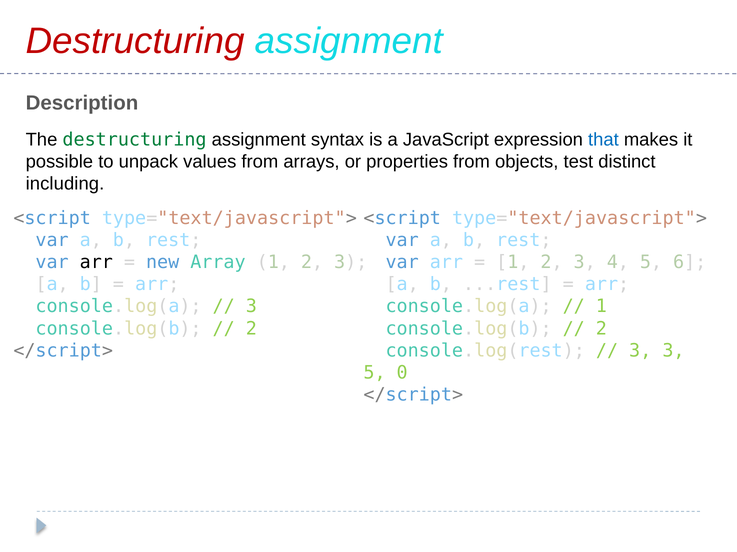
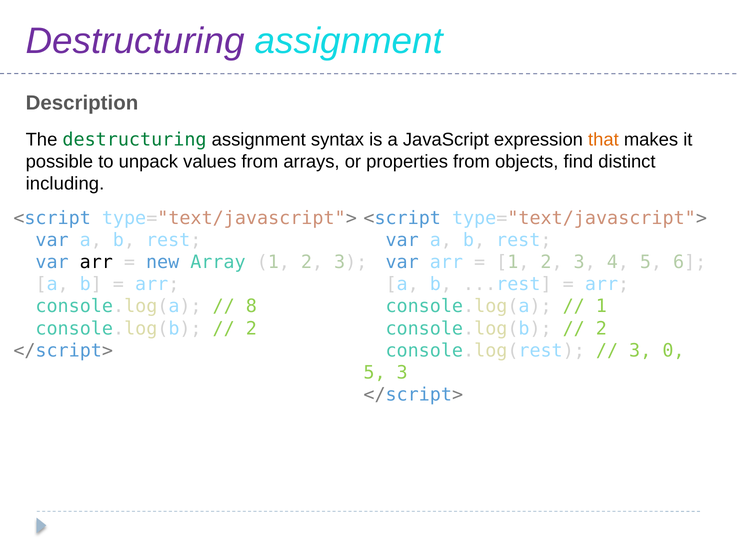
Destructuring colour: red -> purple (135, 41)
that colour: blue -> orange (603, 140)
test: test -> find (578, 162)
3: 3 -> 8 (251, 307)
3 3: 3 -> 0 (673, 351)
5 0: 0 -> 3 (402, 373)
